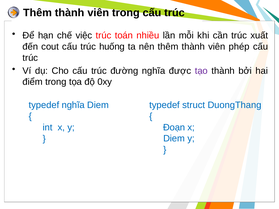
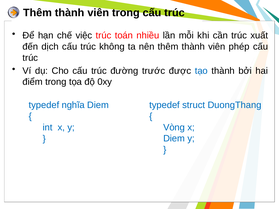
cout: cout -> dịch (50, 47)
huống: huống -> không (112, 47)
đường nghĩa: nghĩa -> trước (154, 71)
tạo colour: purple -> blue (201, 71)
Đoạn: Đoạn -> Vòng (174, 127)
